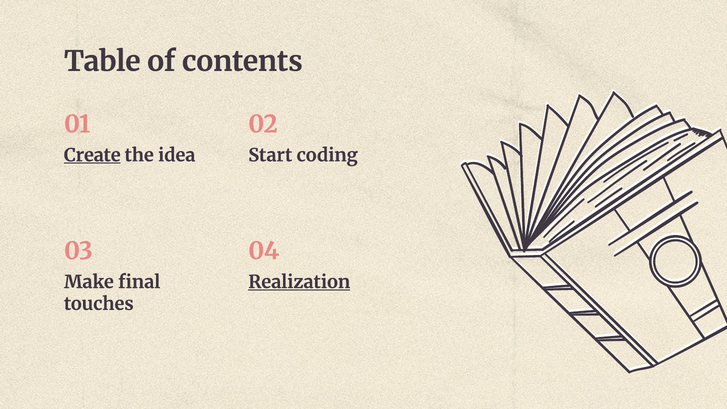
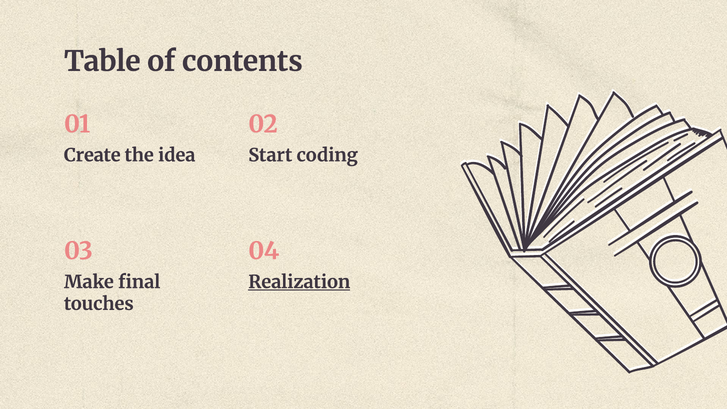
Create underline: present -> none (92, 155)
